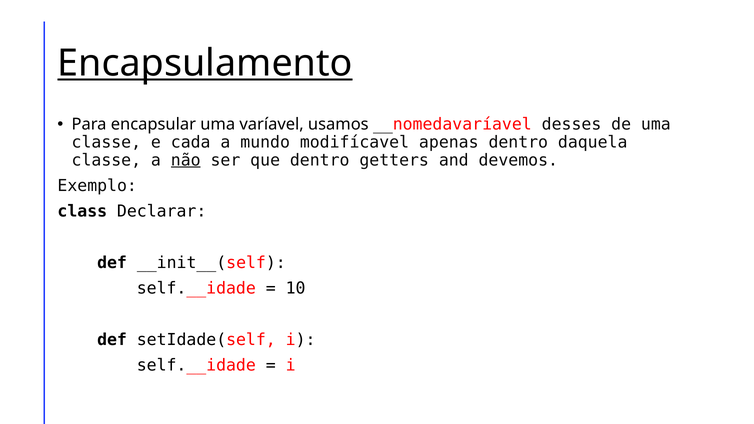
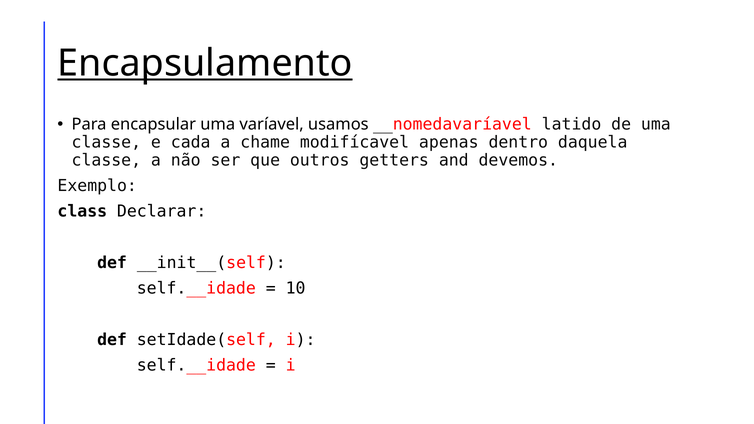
desses: desses -> latido (572, 125)
mundo: mundo -> chame (265, 142)
não underline: present -> none (186, 160)
que dentro: dentro -> outros (320, 160)
